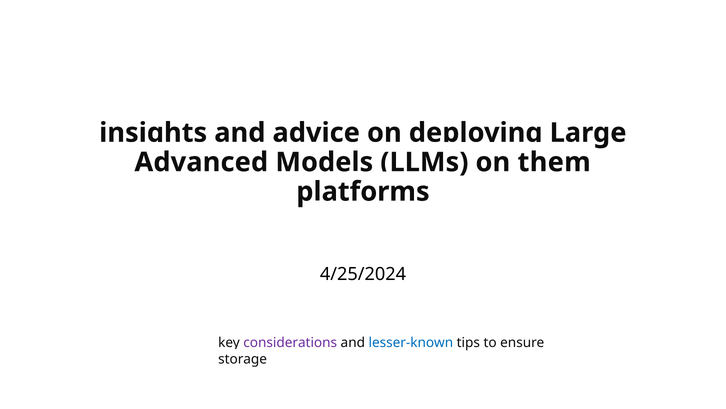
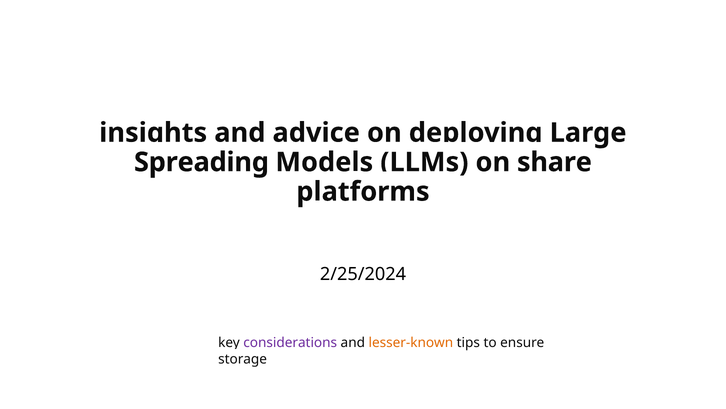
Advanced: Advanced -> Spreading (201, 162)
them: them -> share (554, 162)
4/25/2024: 4/25/2024 -> 2/25/2024 (363, 274)
lesser-known colour: blue -> orange (411, 342)
